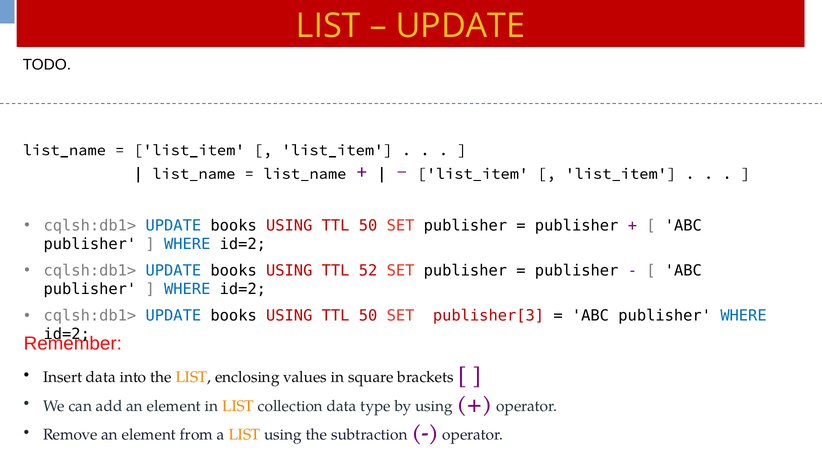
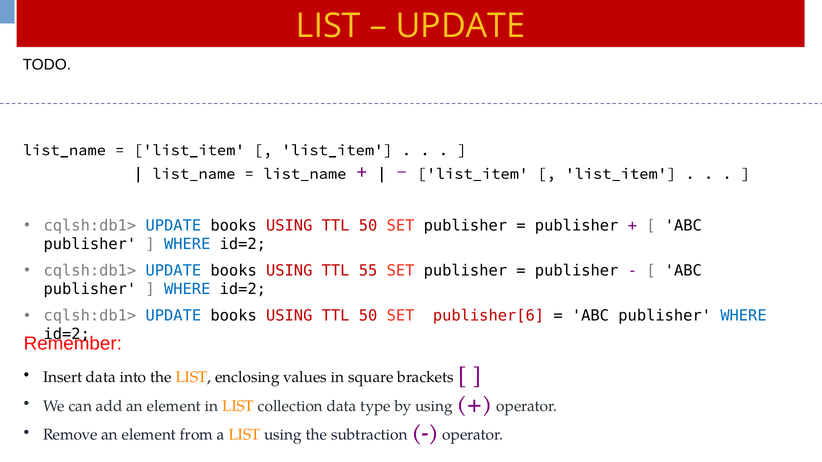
52: 52 -> 55 (368, 271)
publisher[3: publisher[3 -> publisher[6 (489, 316)
